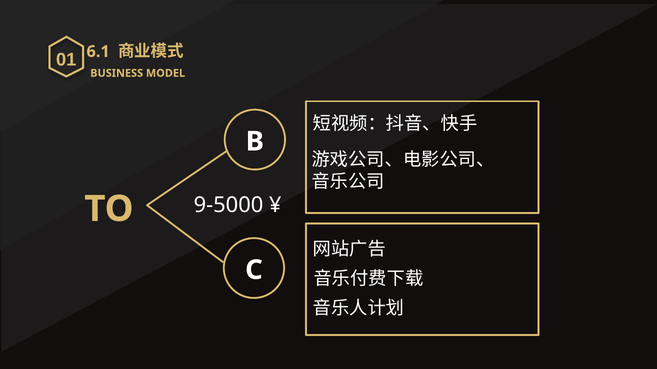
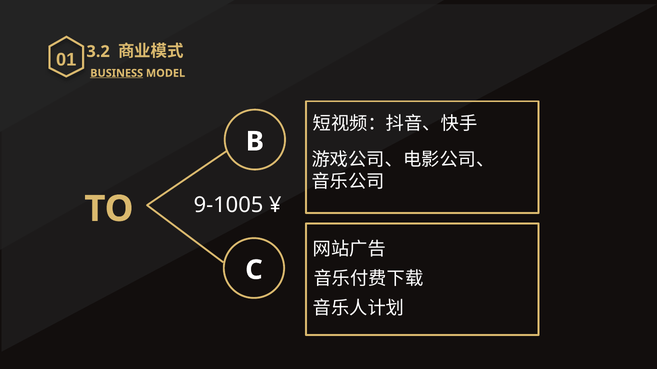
6.1: 6.1 -> 3.2 (98, 52)
BUSINESS underline: none -> present (117, 73)
9-5000: 9-5000 -> 9-1005 (228, 206)
